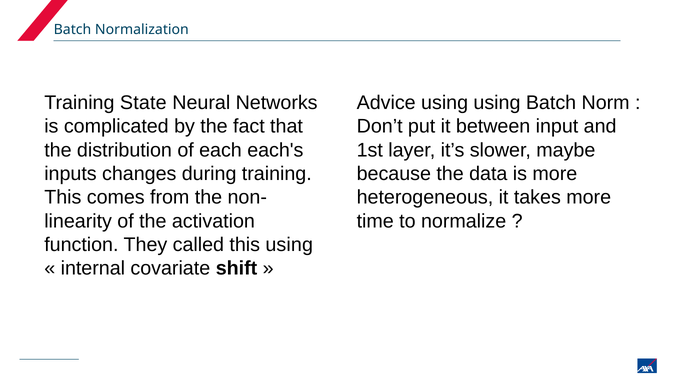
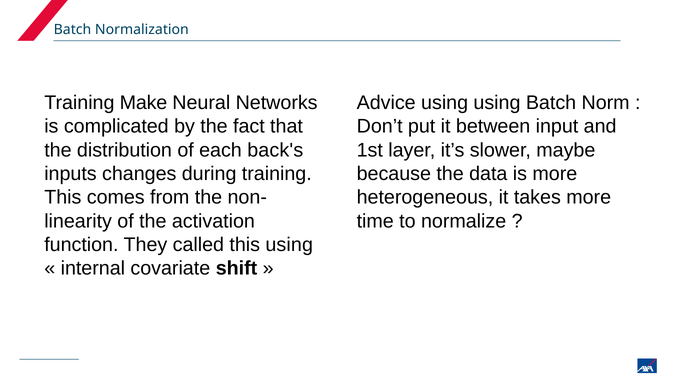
State: State -> Make (144, 103)
each's: each's -> back's (275, 150)
